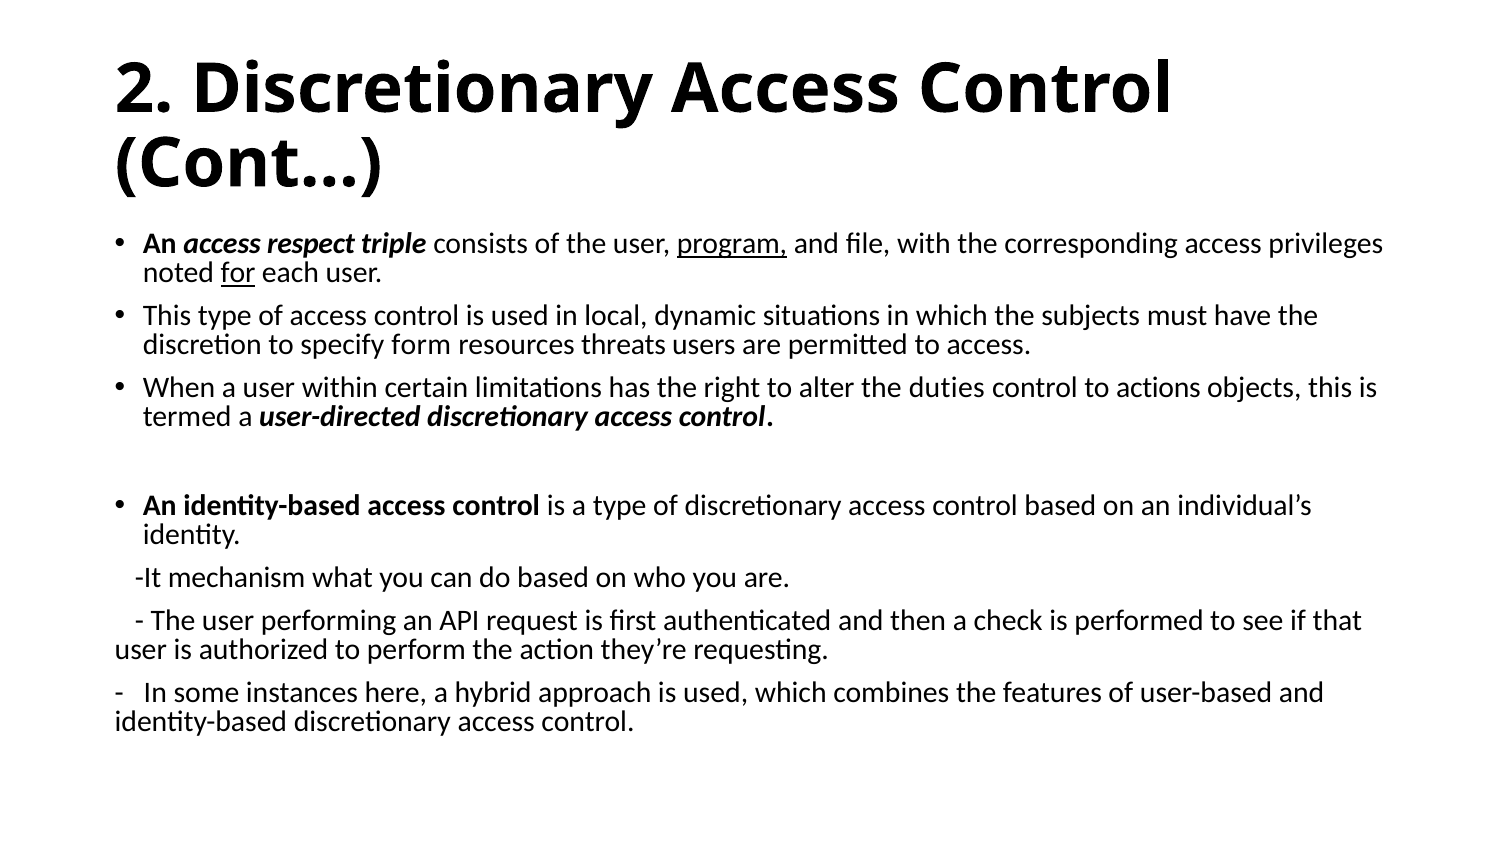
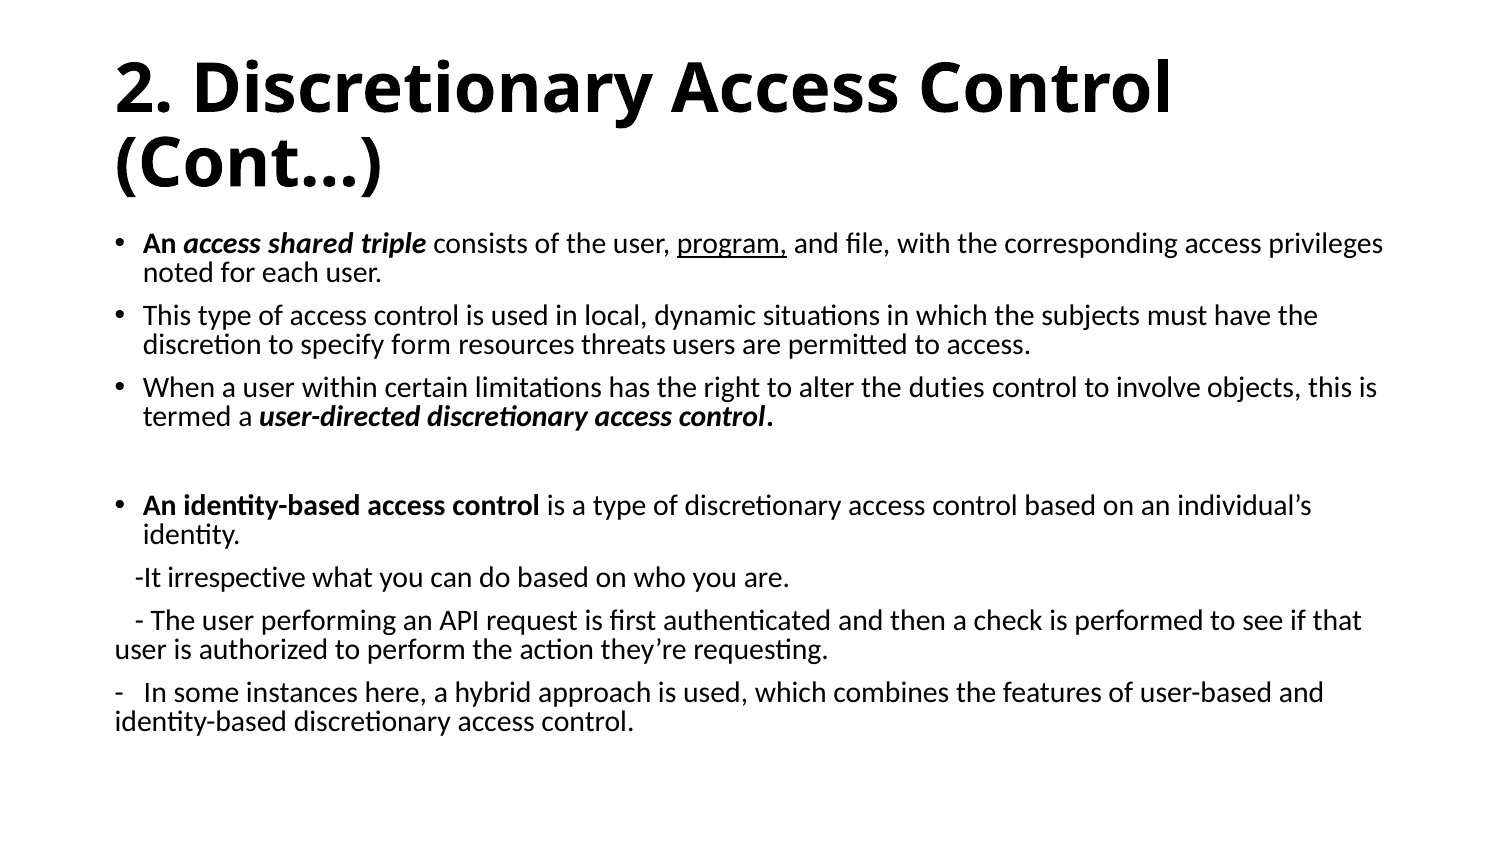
respect: respect -> shared (311, 244)
for underline: present -> none (238, 273)
actions: actions -> involve (1158, 388)
mechanism: mechanism -> irrespective (237, 578)
